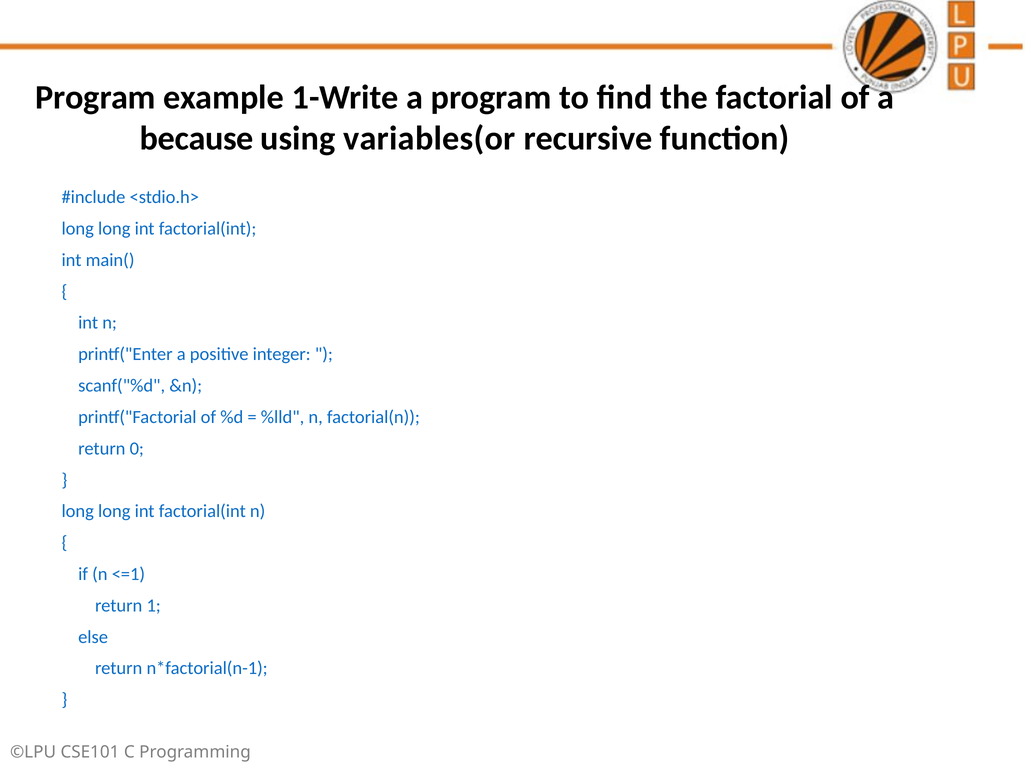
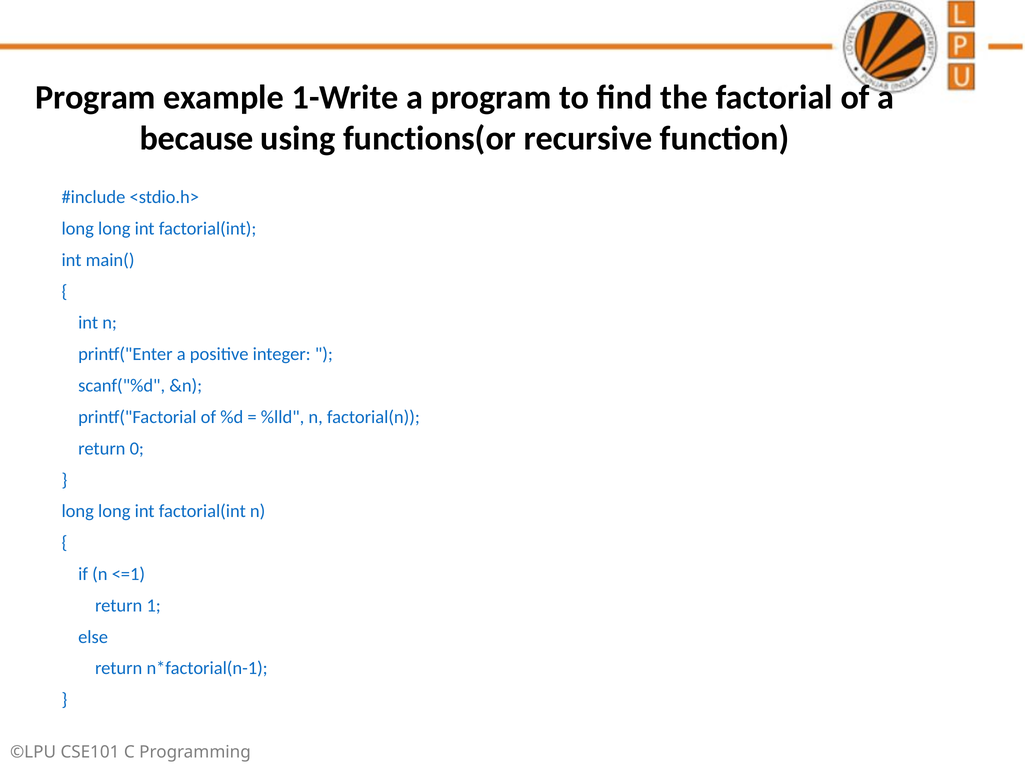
variables(or: variables(or -> functions(or (430, 138)
